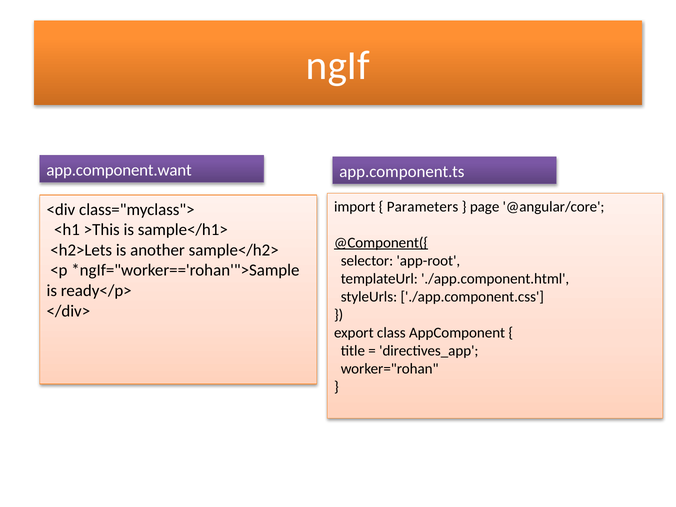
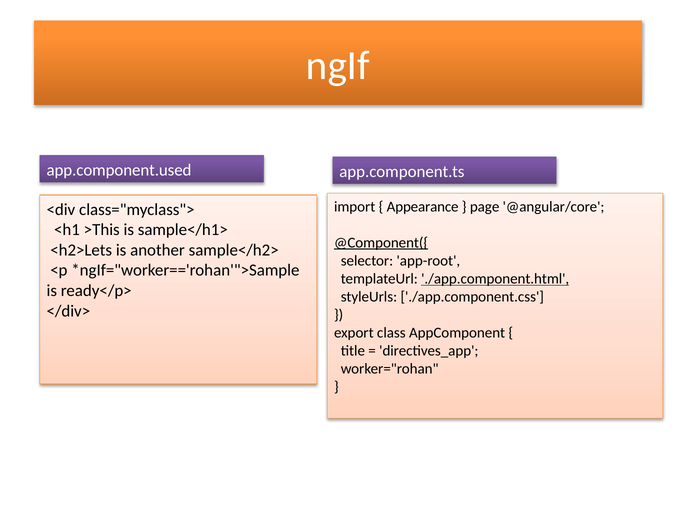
app.component.want: app.component.want -> app.component.used (119, 170)
Parameters: Parameters -> Appearance (423, 207)
./app.component.html underline: none -> present (495, 279)
